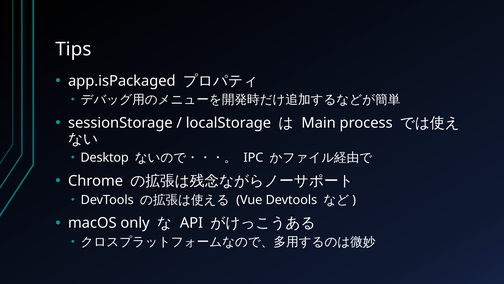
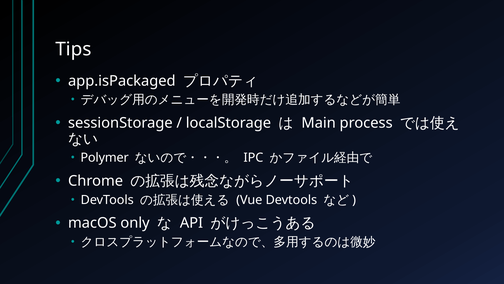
Desktop: Desktop -> Polymer (105, 158)
